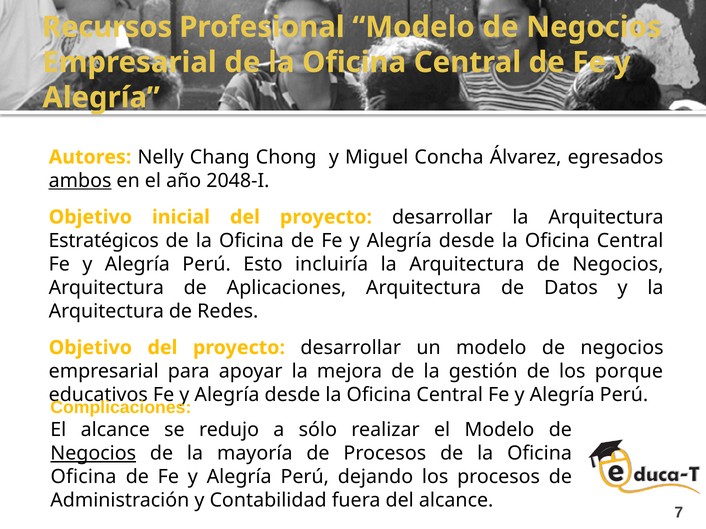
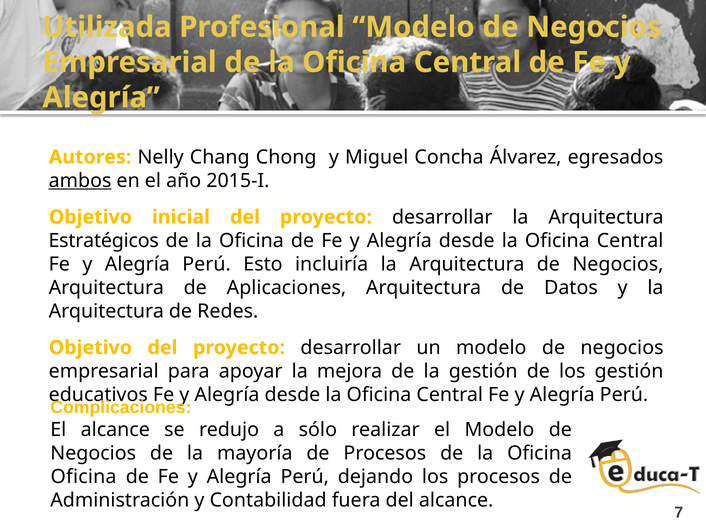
Recursos: Recursos -> Utilizada (107, 27)
2048-I: 2048-I -> 2015-I (238, 181)
los porque: porque -> gestión (629, 371)
Negocios underline: present -> none (93, 454)
